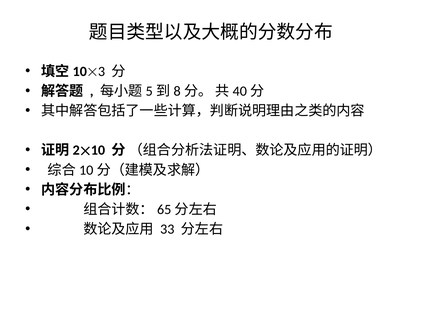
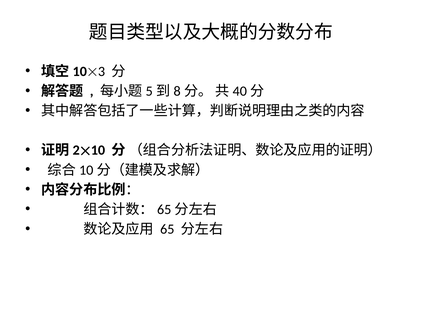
33: 33 -> 65 (167, 229)
